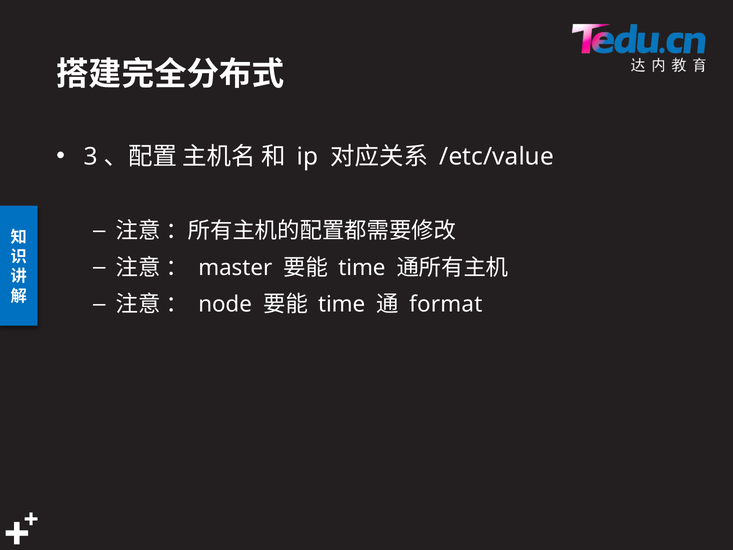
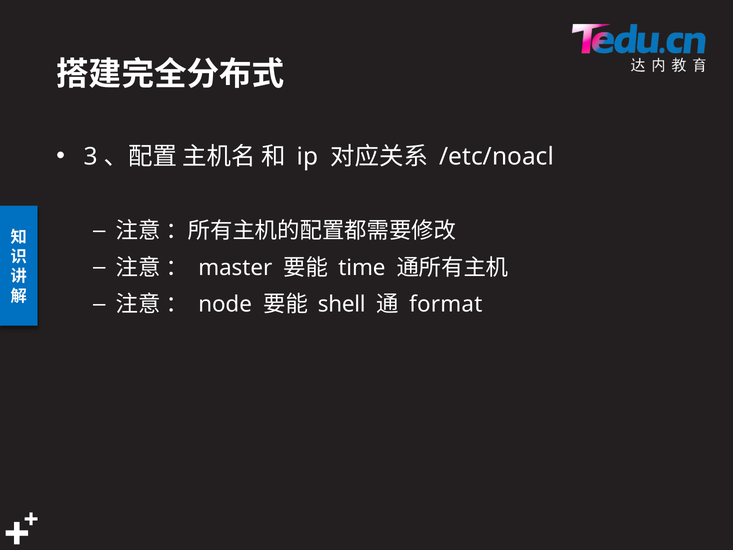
/etc/value: /etc/value -> /etc/noacl (497, 156)
time: time -> shell (342, 304)
